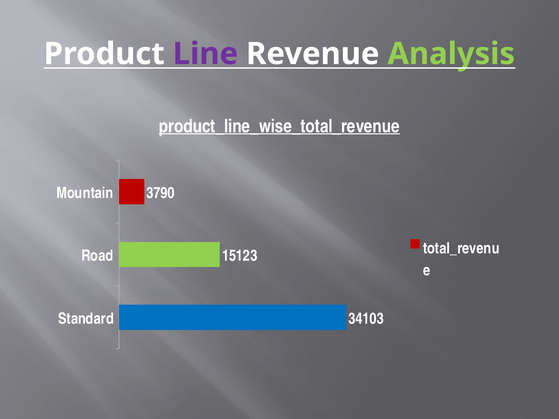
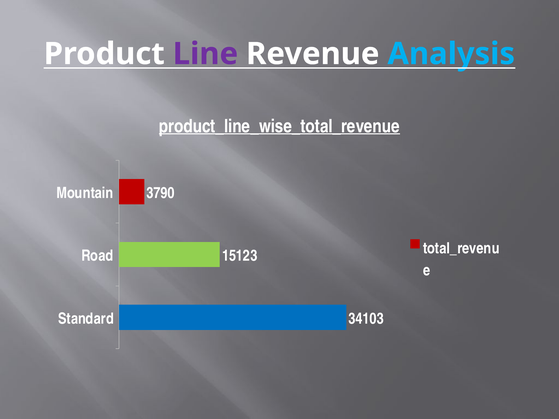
Analysis colour: light green -> light blue (451, 54)
